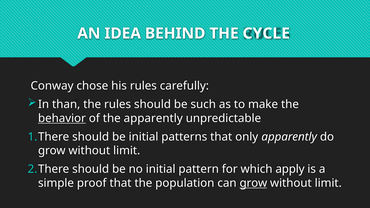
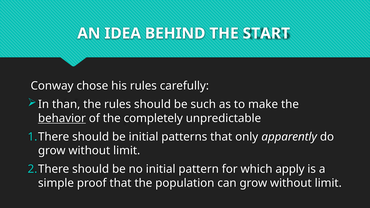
CYCLE: CYCLE -> START (266, 33)
the apparently: apparently -> completely (153, 118)
grow underline: present -> none (253, 183)
